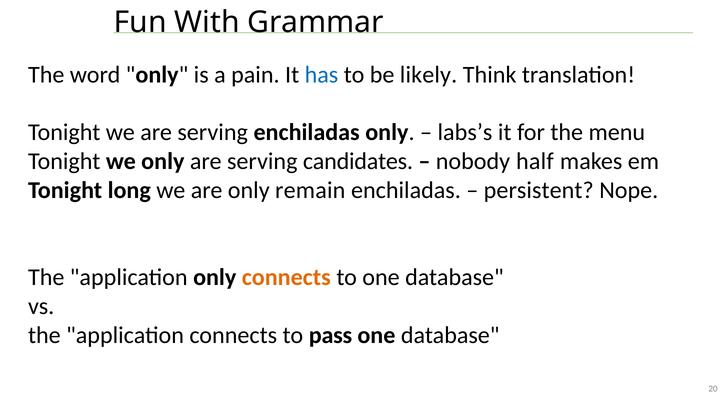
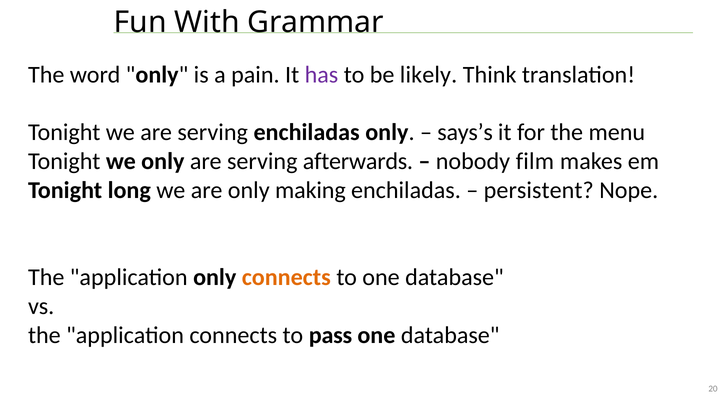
has colour: blue -> purple (321, 74)
labs’s: labs’s -> says’s (465, 132)
candidates: candidates -> afterwards (358, 161)
half: half -> film (535, 161)
remain: remain -> making (310, 190)
